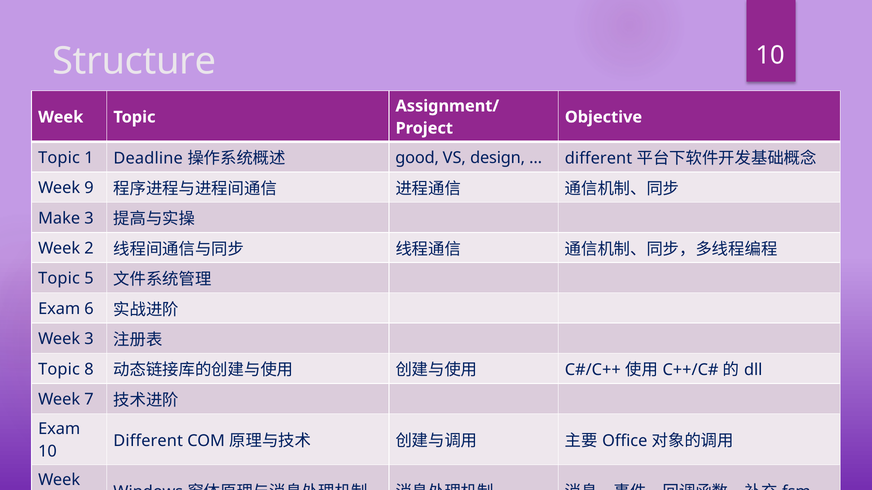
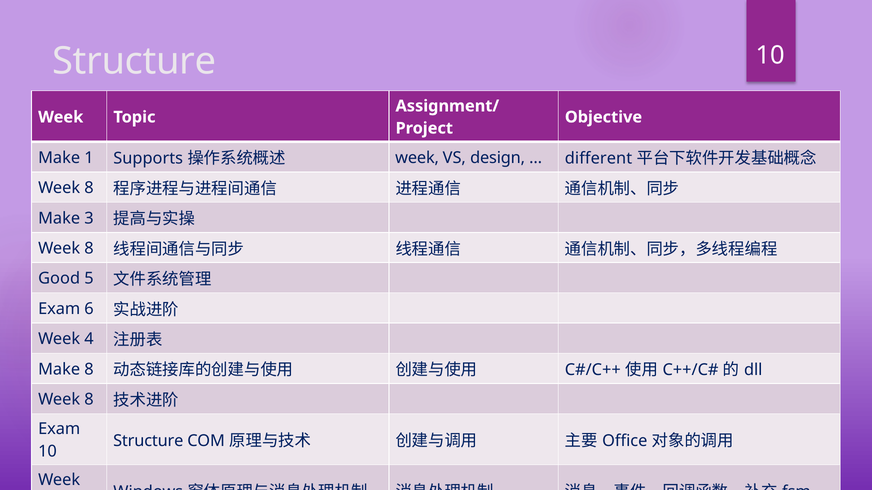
Topic: Topic -> Make (59, 158)
Deadline: Deadline -> Supports (148, 159)
good: good -> week (417, 158)
9: 9 -> 8 (89, 188)
2: 2 -> 8 (89, 249)
Topic: Topic -> Good (59, 279)
Week 3: 3 -> 4 (89, 339)
Topic: Topic -> Make (59, 370)
7: 7 -> 8 (89, 400)
Different: Different -> Structure (148, 441)
